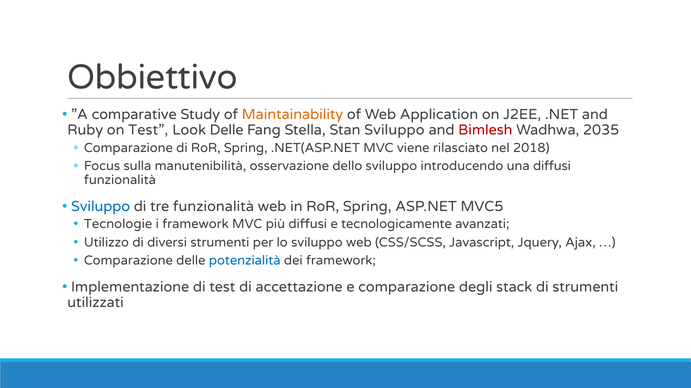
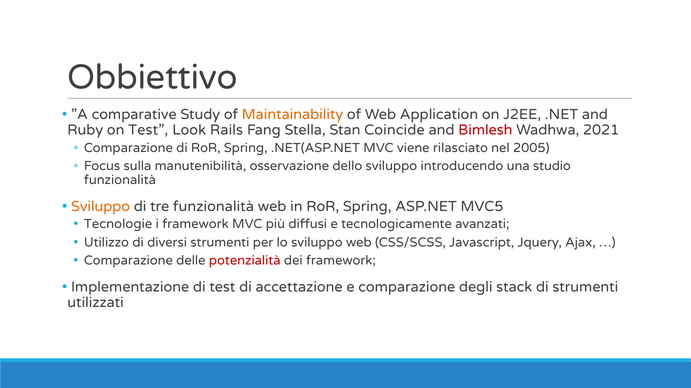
Look Delle: Delle -> Rails (226, 130)
Stan Sviluppo: Sviluppo -> Coincide (394, 130)
2035: 2035 -> 2021 (601, 130)
2018: 2018 -> 2005 (531, 148)
una diffusi: diffusi -> studio (552, 166)
Sviluppo colour: blue -> orange (101, 207)
potenzialità colour: blue -> red (245, 261)
